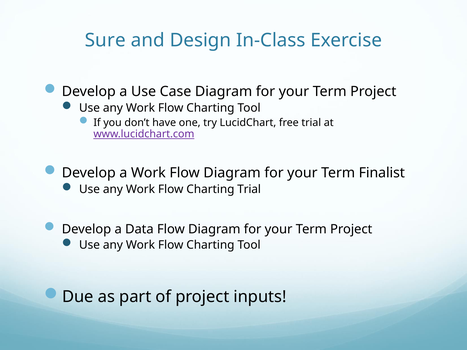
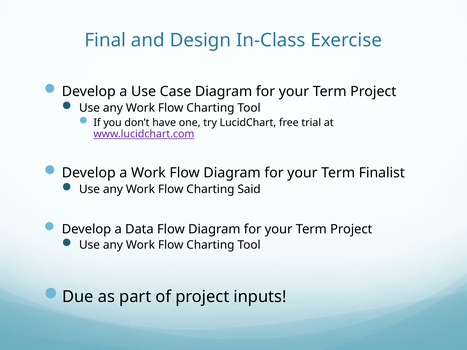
Sure: Sure -> Final (105, 40)
Charting Trial: Trial -> Said (249, 189)
